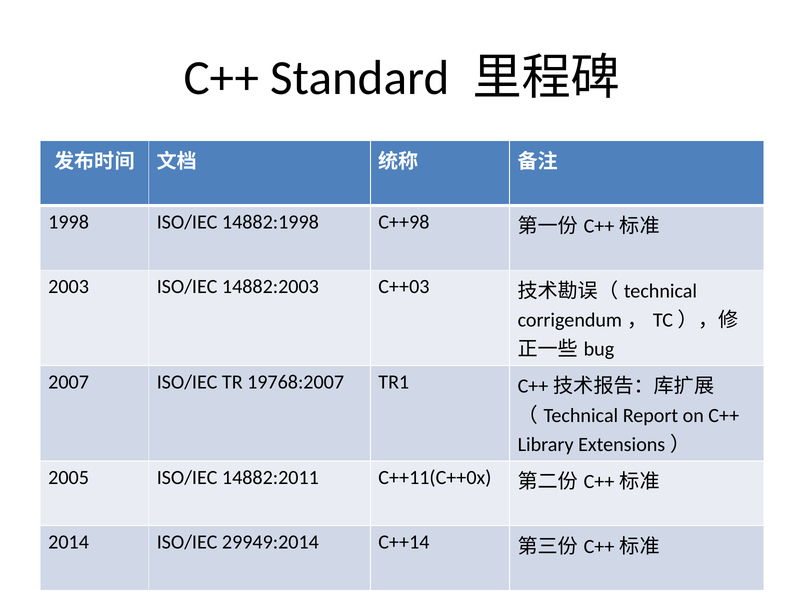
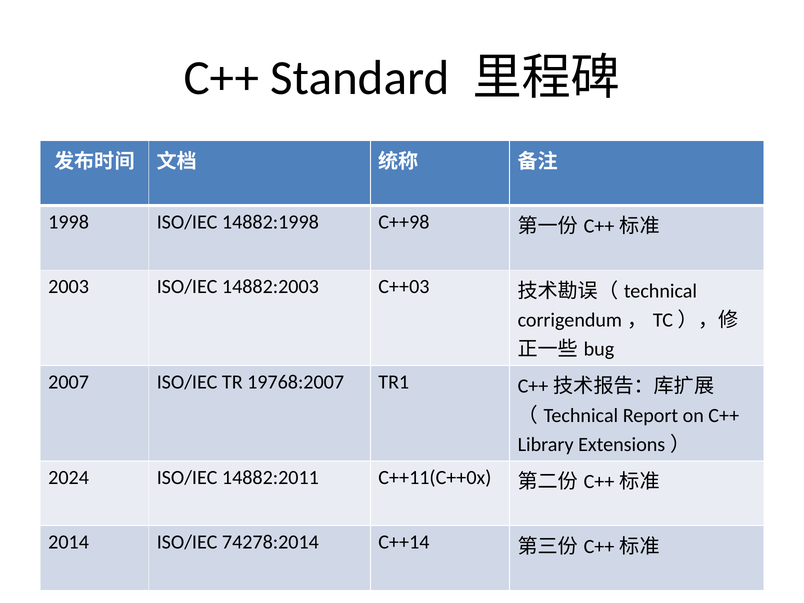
2005: 2005 -> 2024 (69, 477)
29949:2014: 29949:2014 -> 74278:2014 (270, 542)
